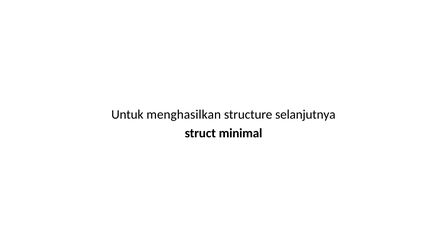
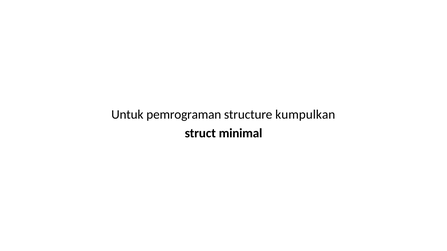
menghasilkan: menghasilkan -> pemrograman (184, 115)
selanjutnya: selanjutnya -> kumpulkan (305, 115)
